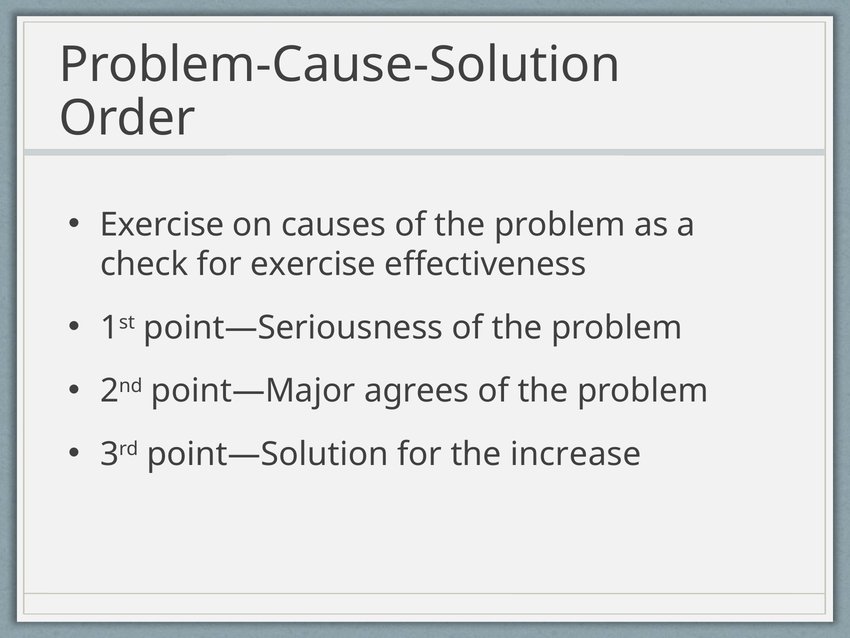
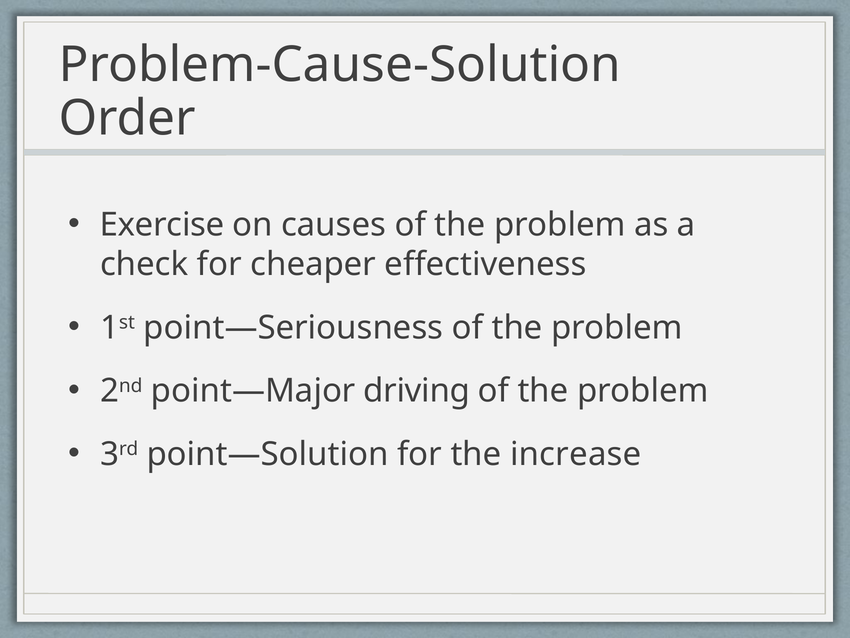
for exercise: exercise -> cheaper (313, 264)
agrees: agrees -> driving (417, 391)
